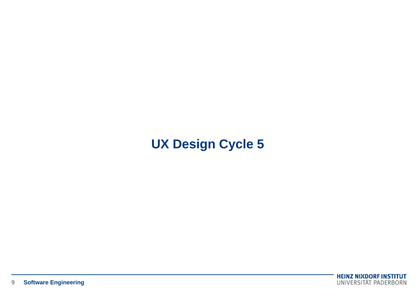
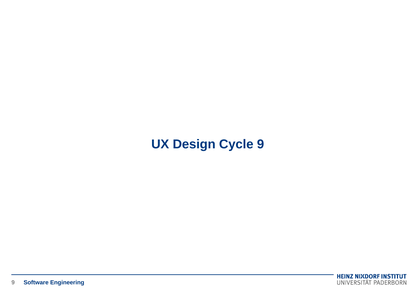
Cycle 5: 5 -> 9 (261, 145)
